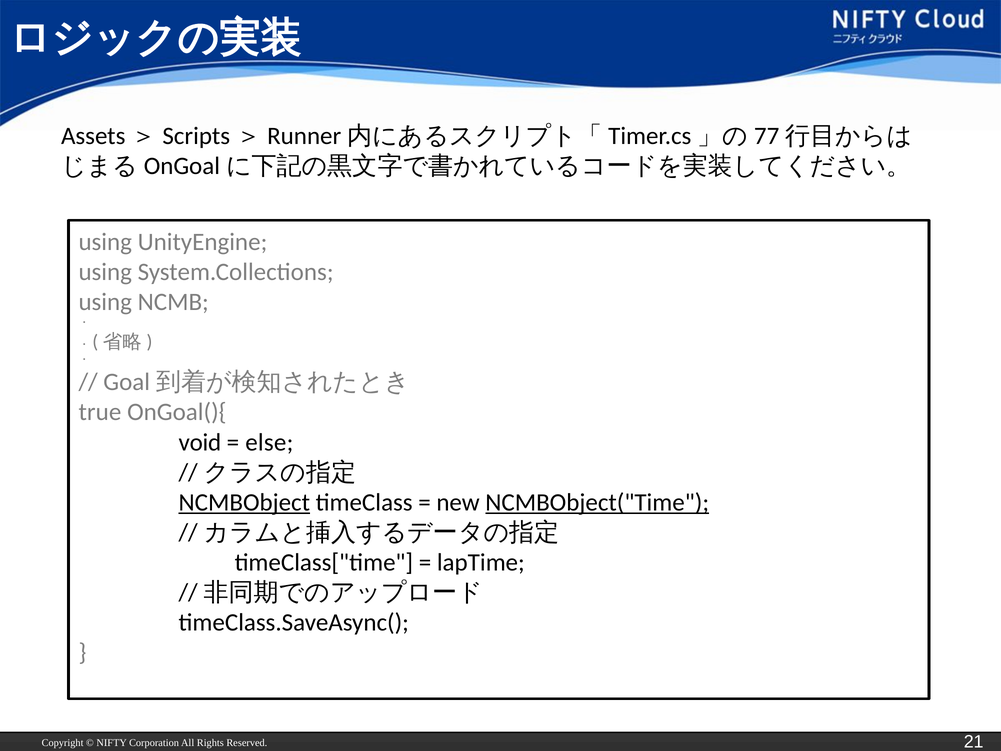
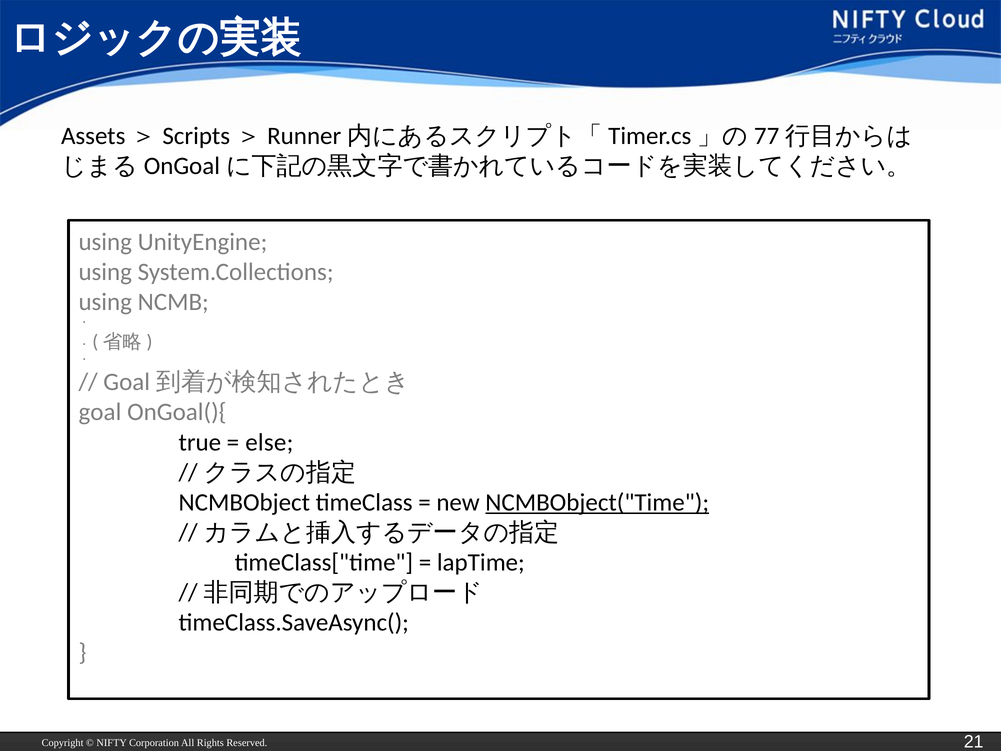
true: true -> goal (100, 412)
void: void -> true (200, 442)
NCMBObject underline: present -> none (244, 502)
